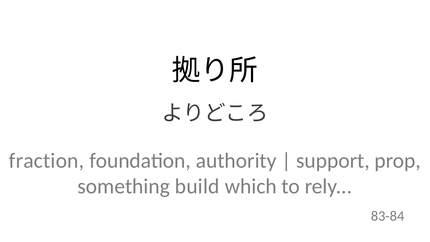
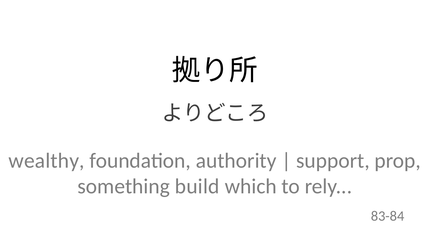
fraction: fraction -> wealthy (47, 161)
